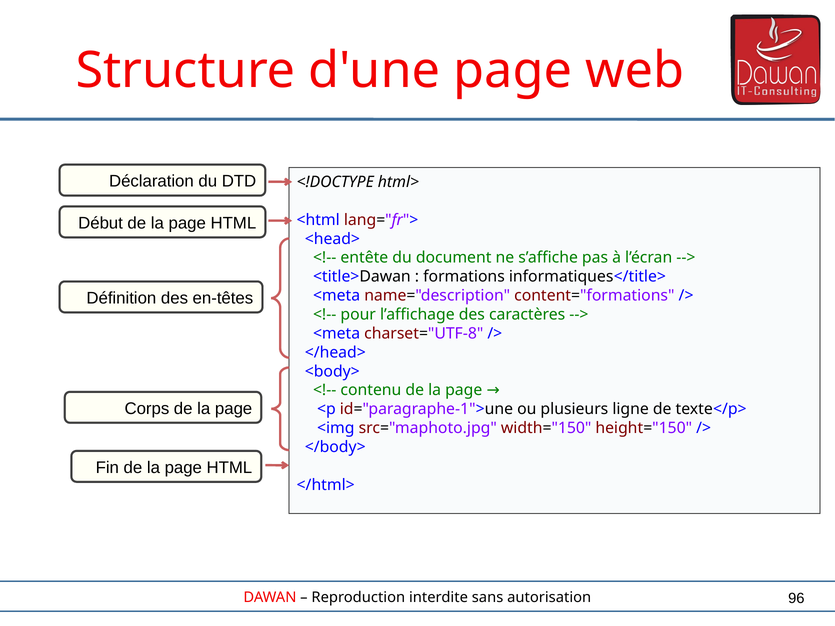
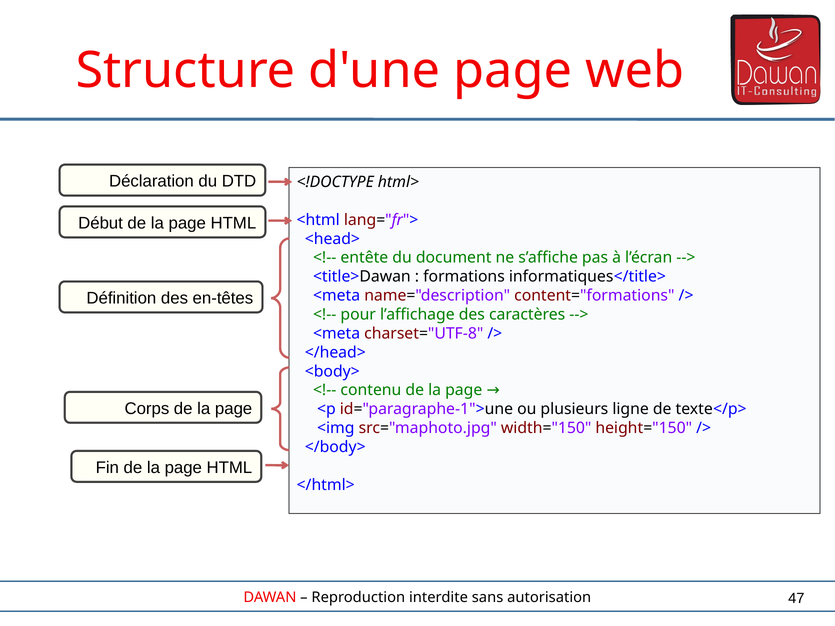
96: 96 -> 47 (796, 599)
